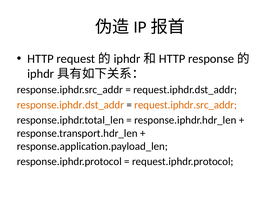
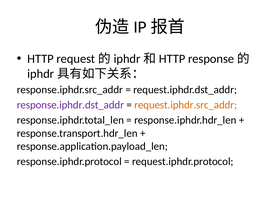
response.iphdr.dst_addr colour: orange -> purple (70, 105)
